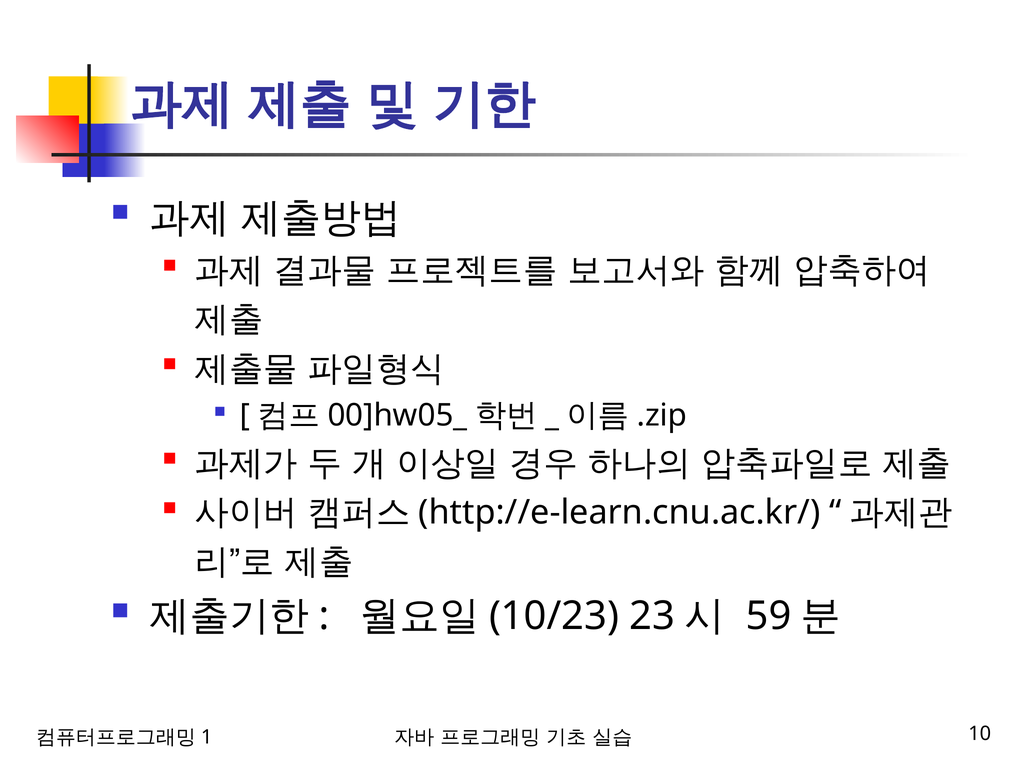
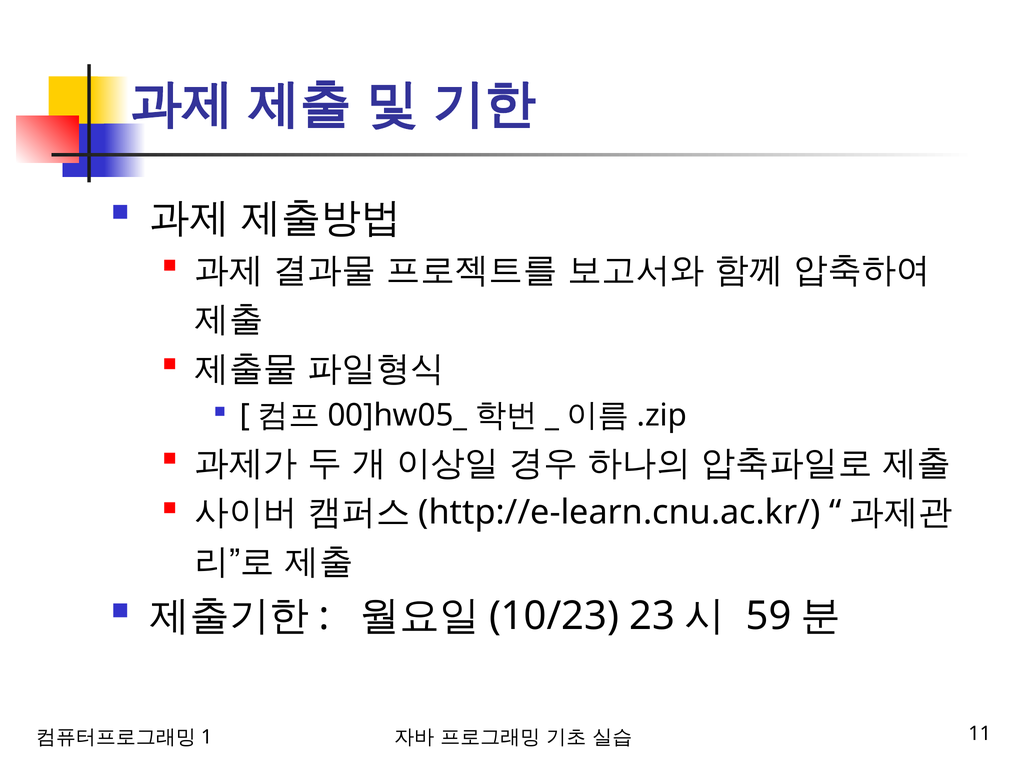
10: 10 -> 11 (980, 734)
